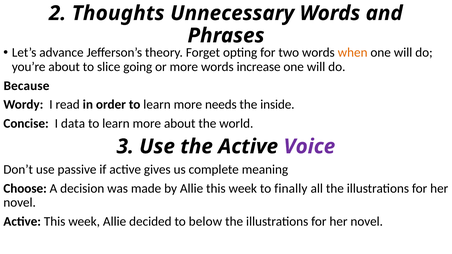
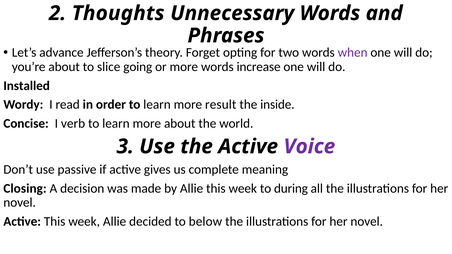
when colour: orange -> purple (353, 53)
Because: Because -> Installed (27, 86)
needs: needs -> result (221, 105)
data: data -> verb (73, 124)
Choose: Choose -> Closing (25, 189)
finally: finally -> during (291, 189)
